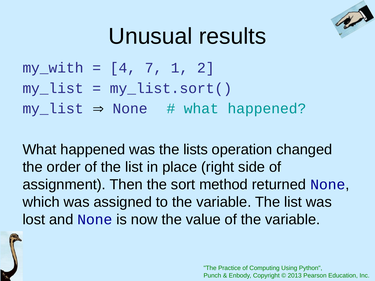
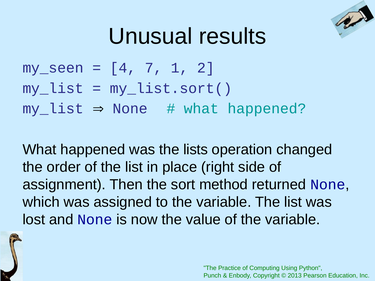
my_with: my_with -> my_seen (53, 68)
